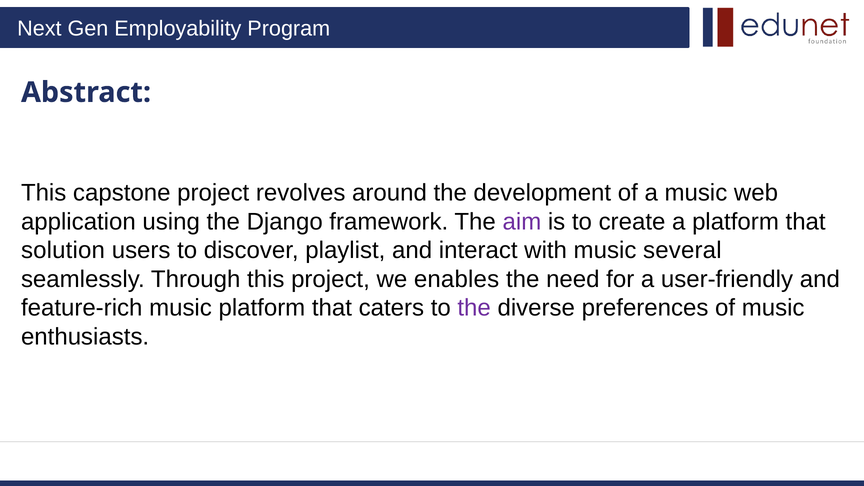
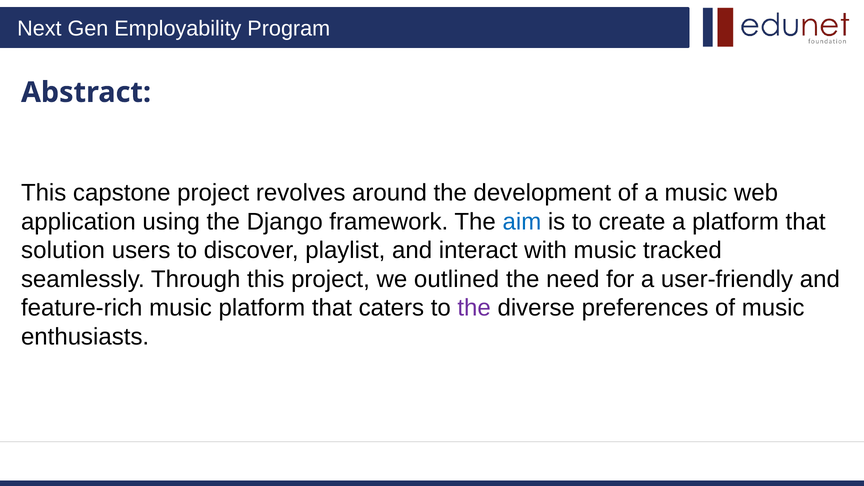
aim colour: purple -> blue (522, 222)
several: several -> tracked (682, 250)
enables: enables -> outlined (457, 279)
